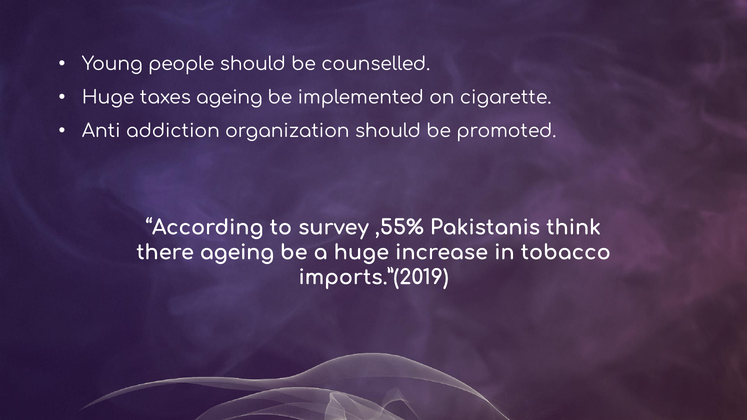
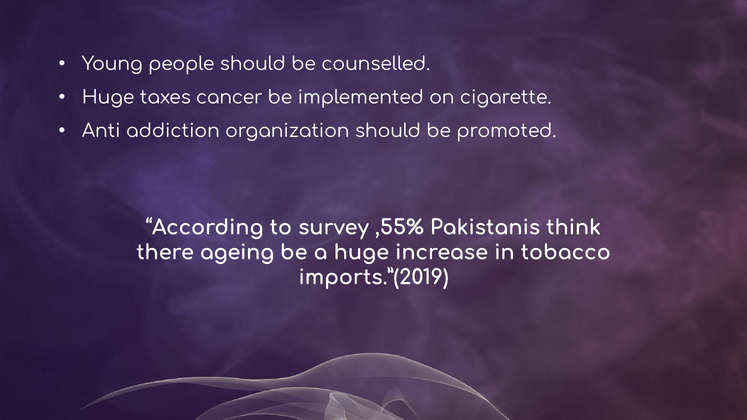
taxes ageing: ageing -> cancer (229, 98)
